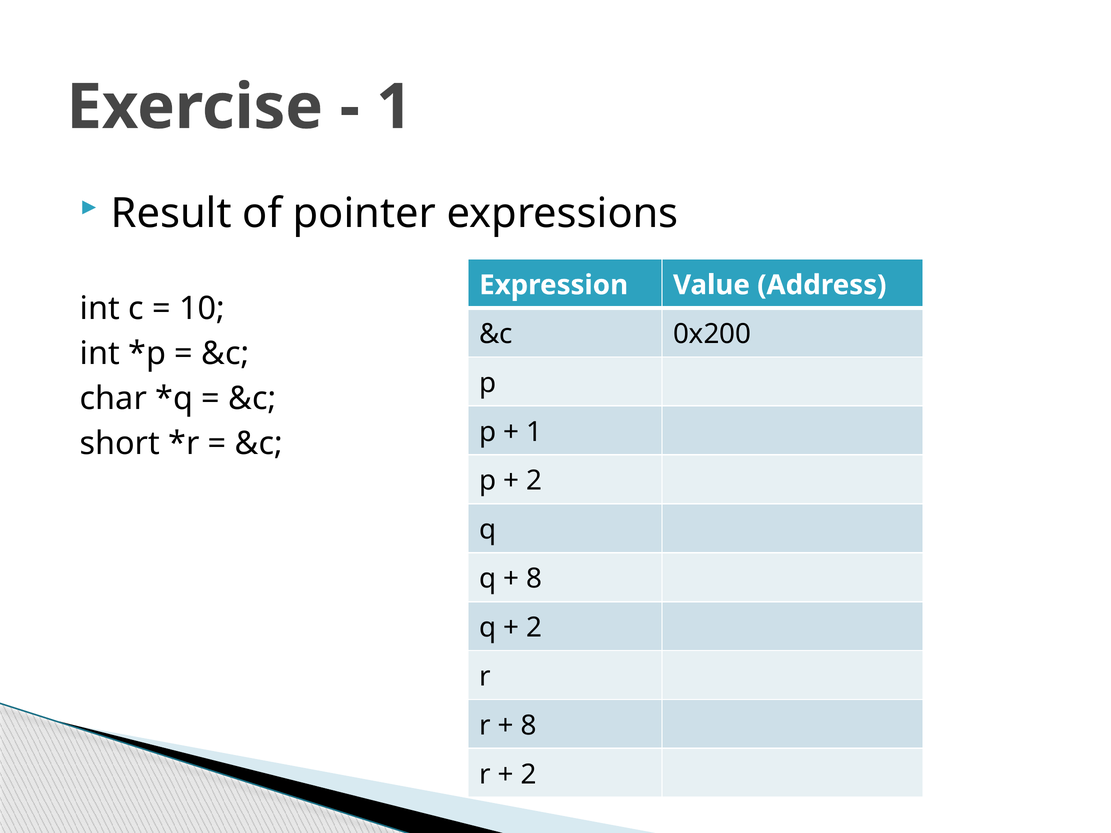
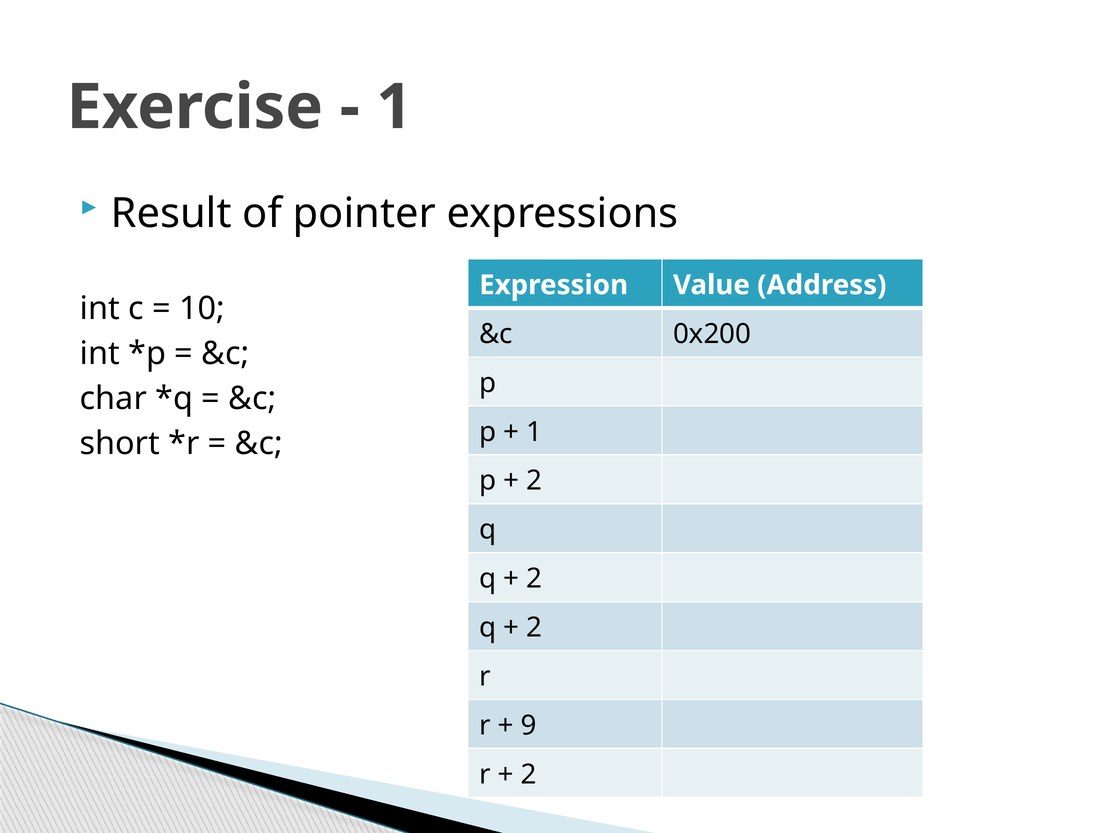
8: 8 -> 2 (534, 579)
8: 8 -> 9 (529, 726)
